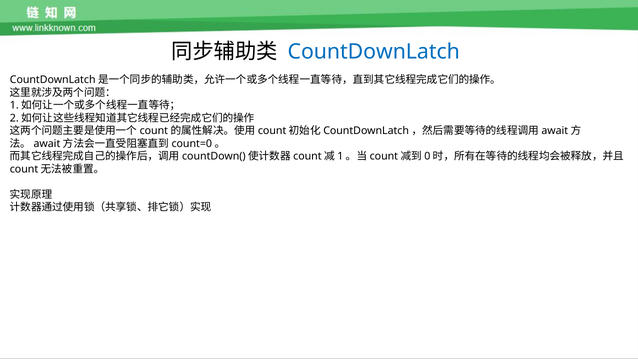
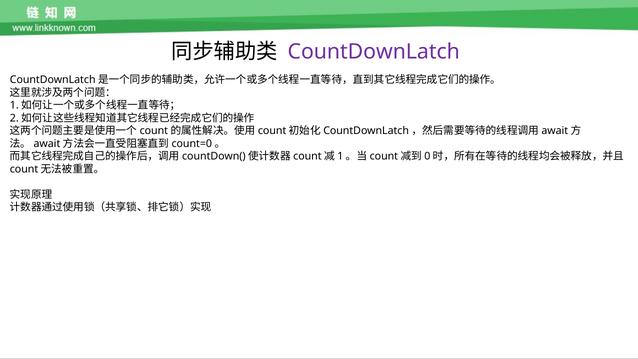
CountDownLatch colour: blue -> purple (374, 52)
